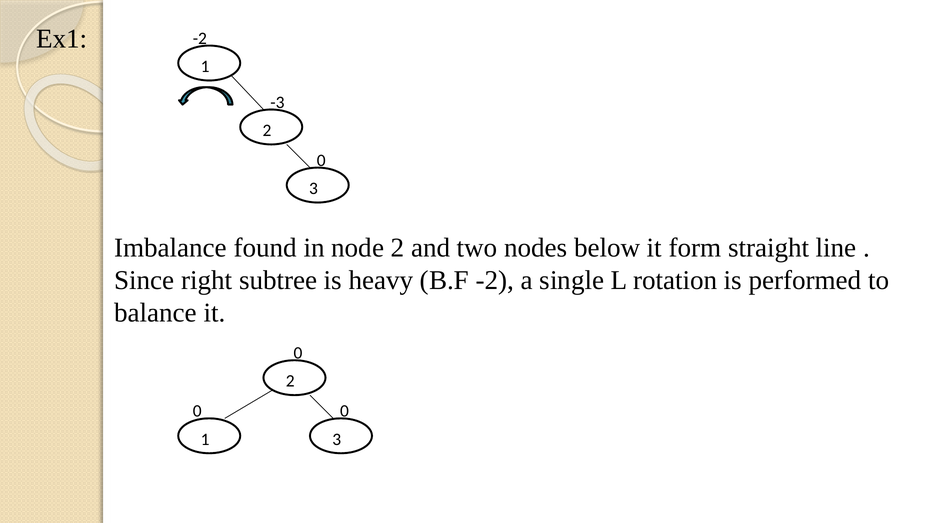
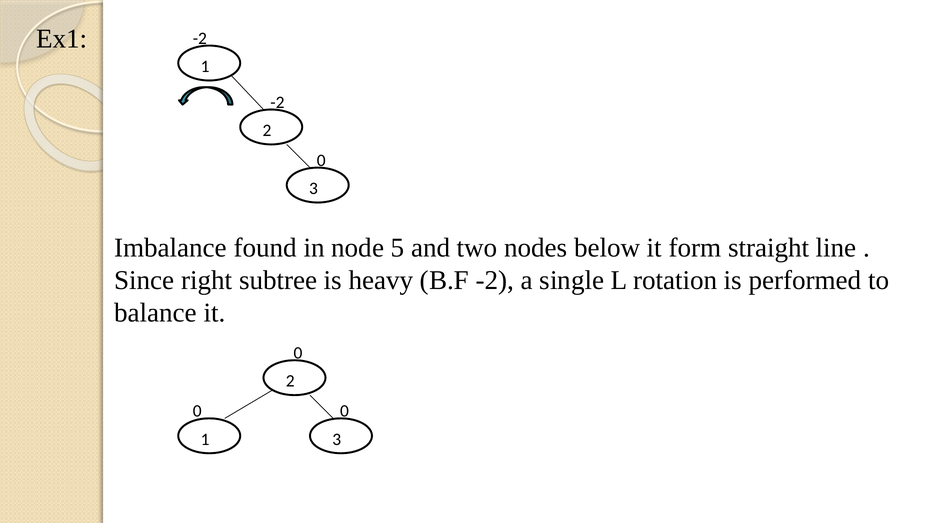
-3: -3 -> -2 (277, 102)
node 2: 2 -> 5 (397, 248)
